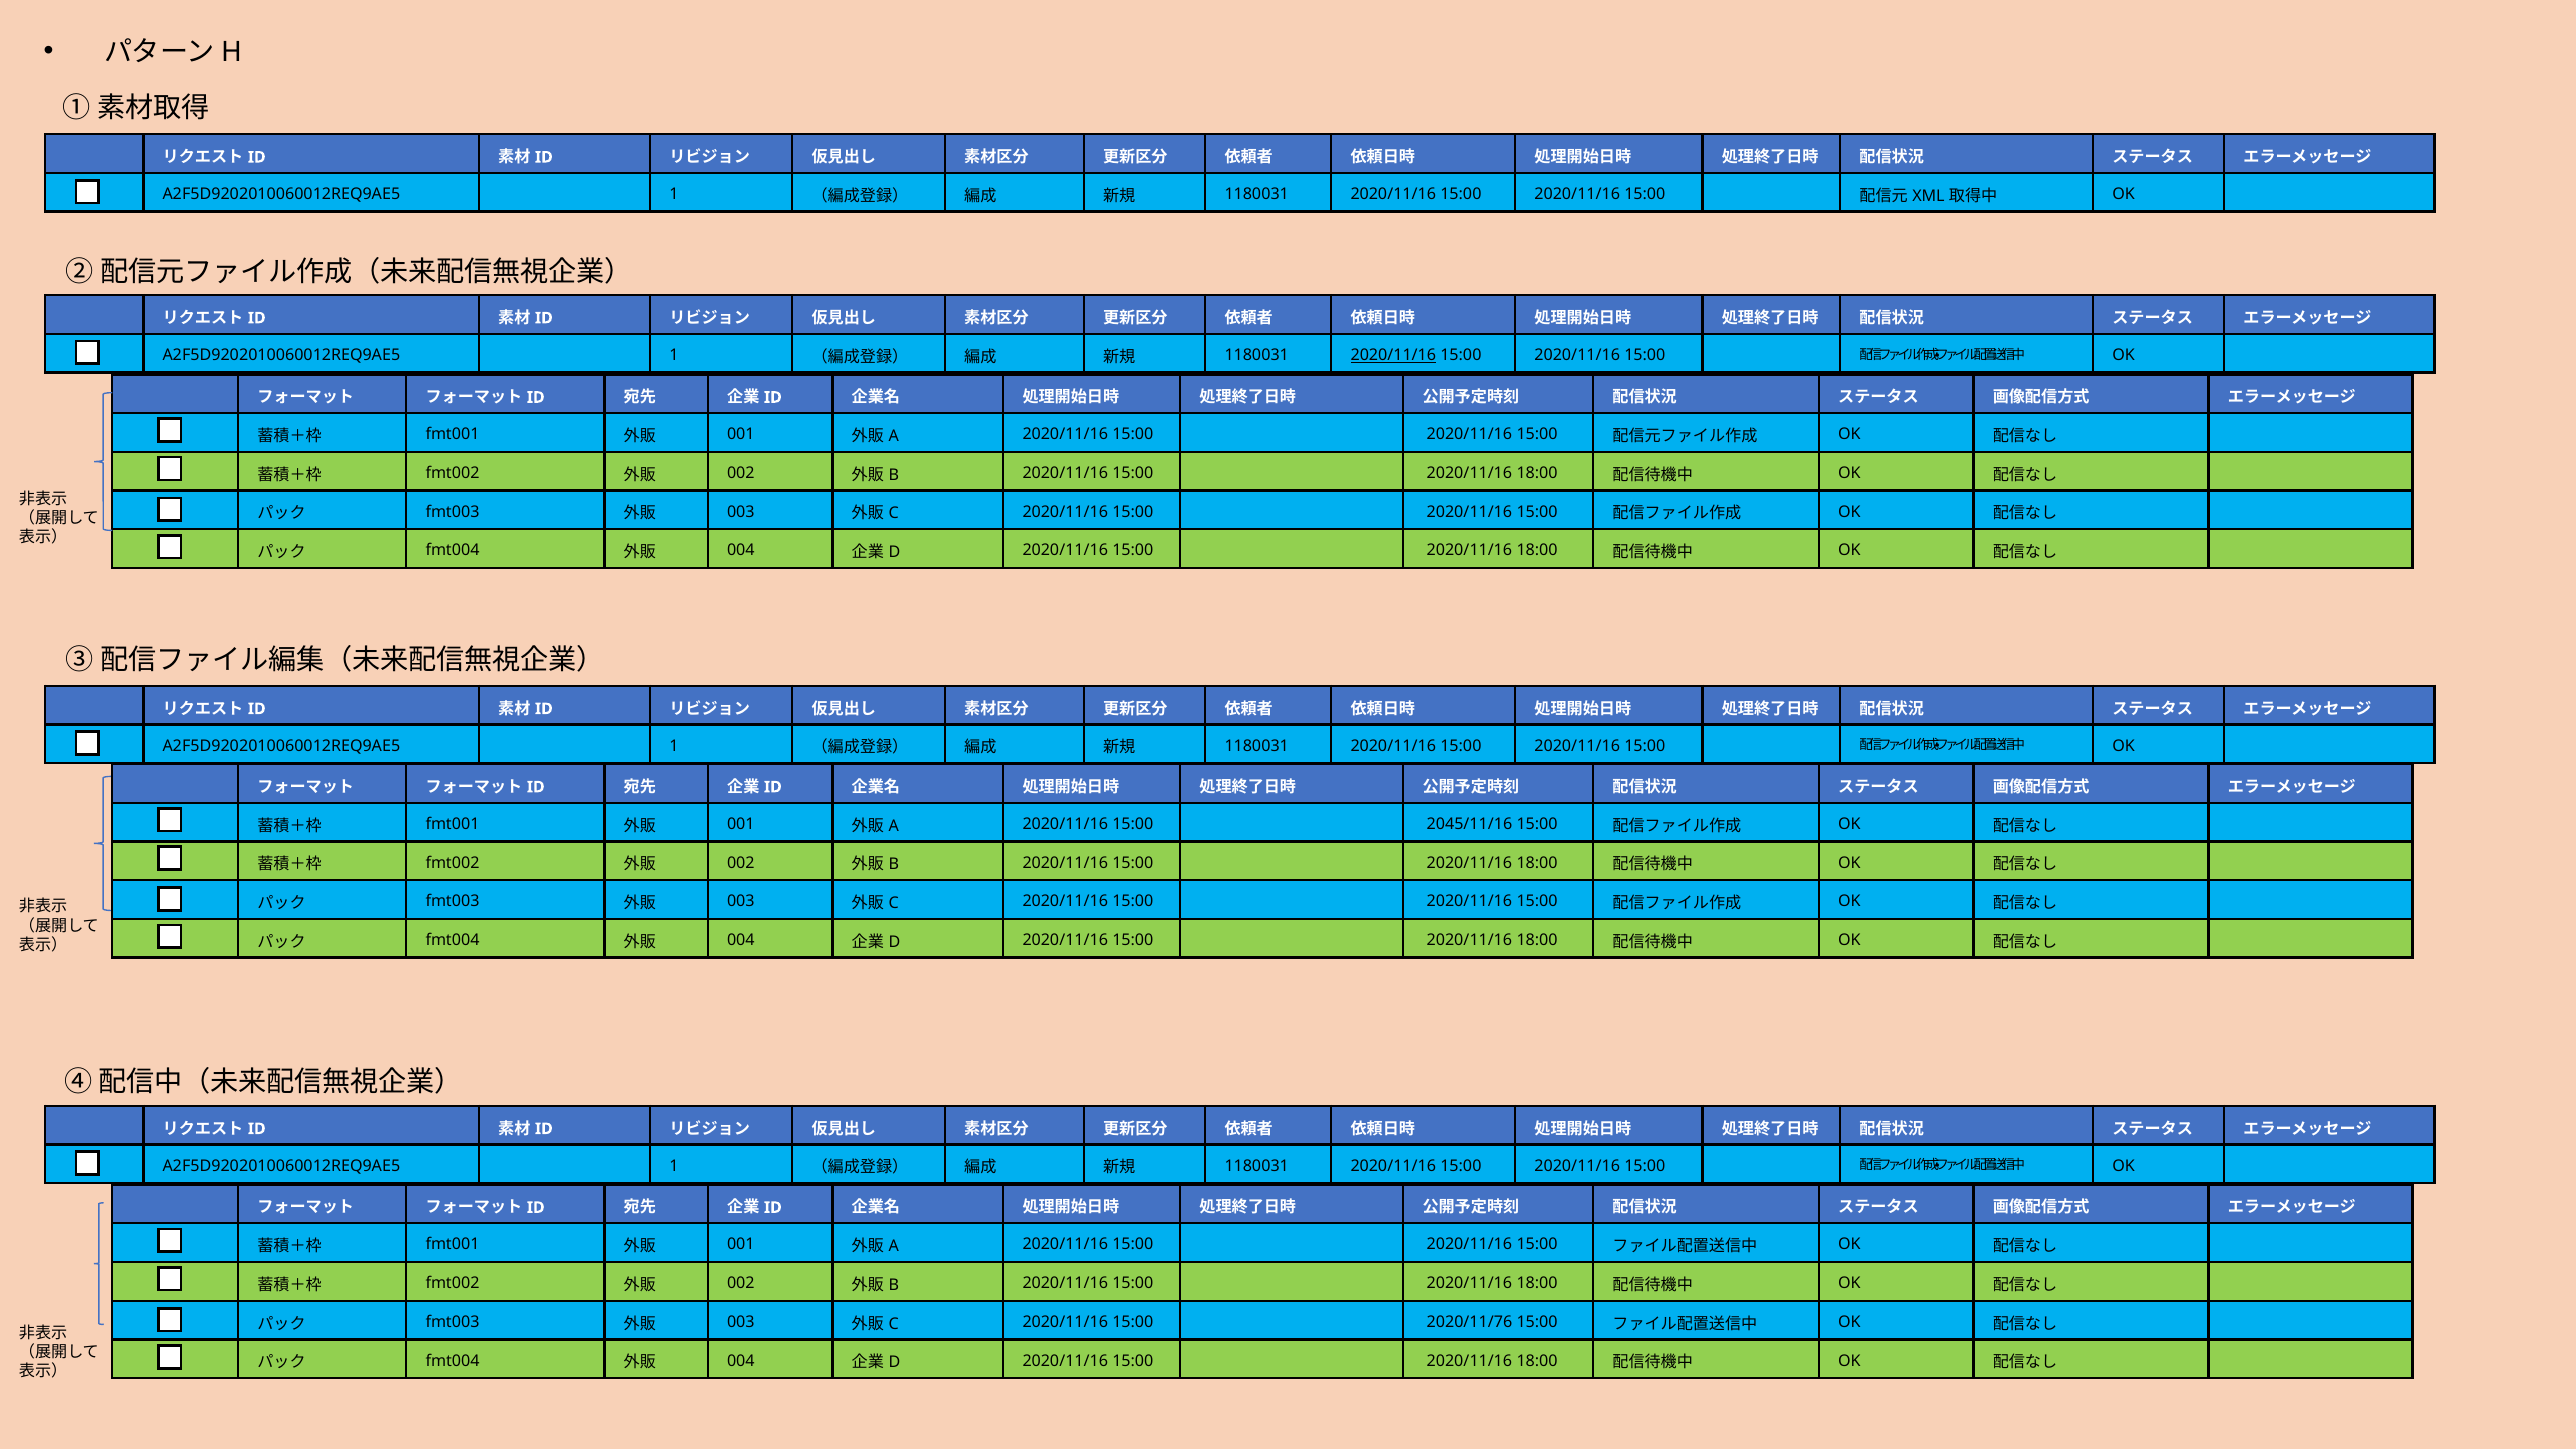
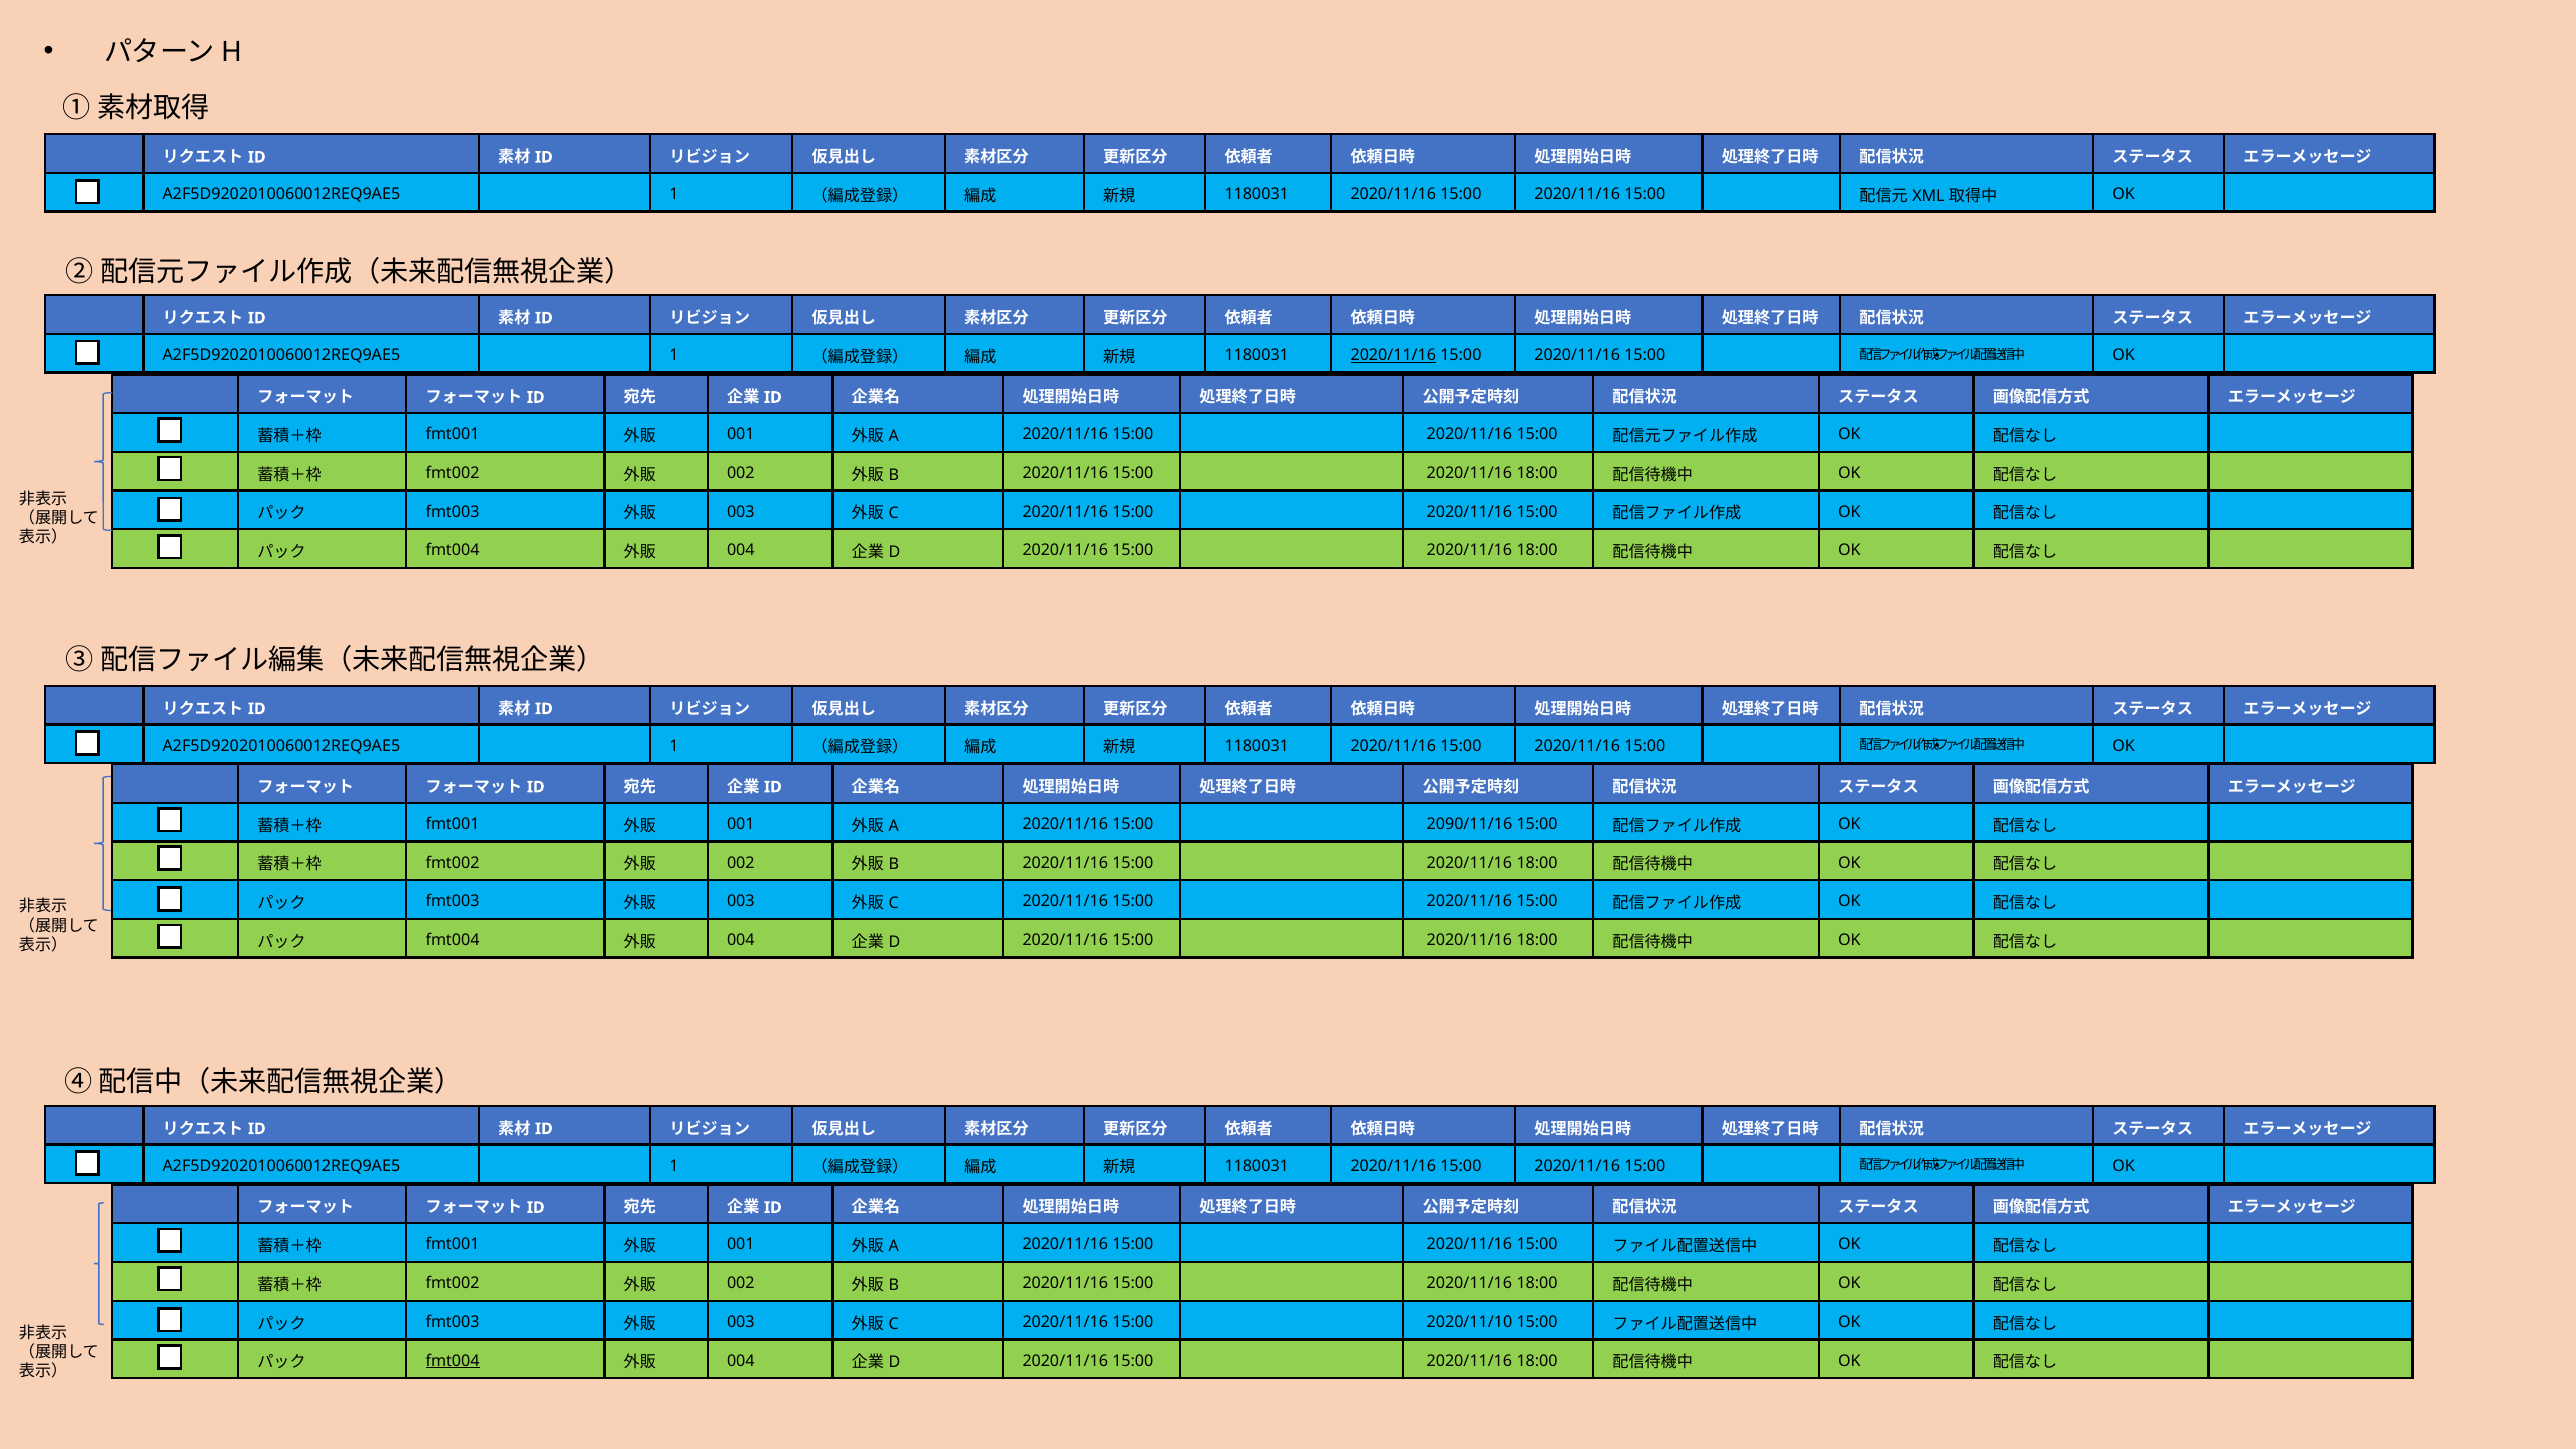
2045/11/16: 2045/11/16 -> 2090/11/16 (1469, 824)
2020/11/76: 2020/11/76 -> 2020/11/10 (1469, 1322)
fmt004 underline: none -> present (453, 1361)
